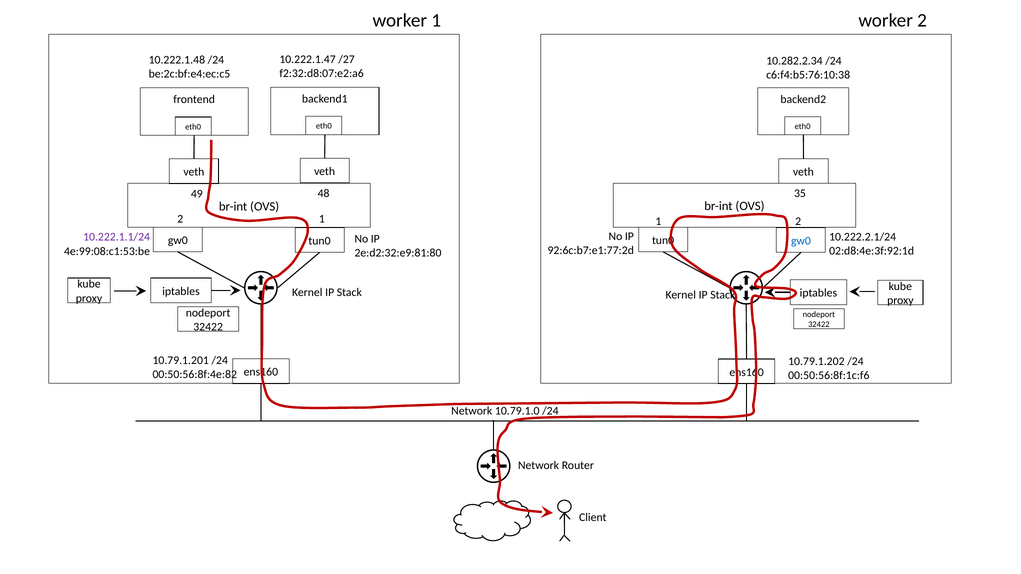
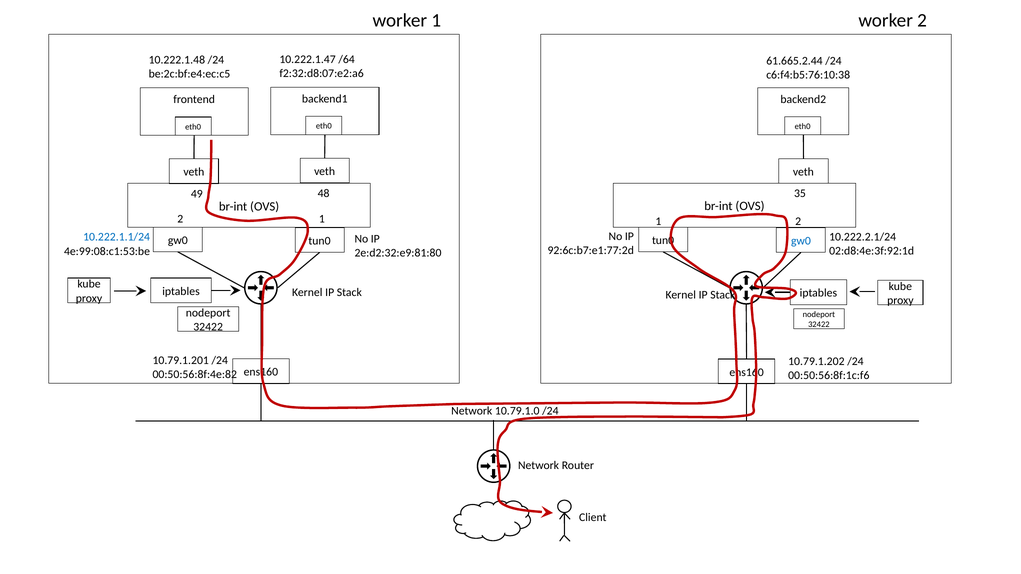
/27: /27 -> /64 (347, 60)
10.282.2.34: 10.282.2.34 -> 61.665.2.44 (794, 61)
10.222.1.1/24 colour: purple -> blue (117, 237)
